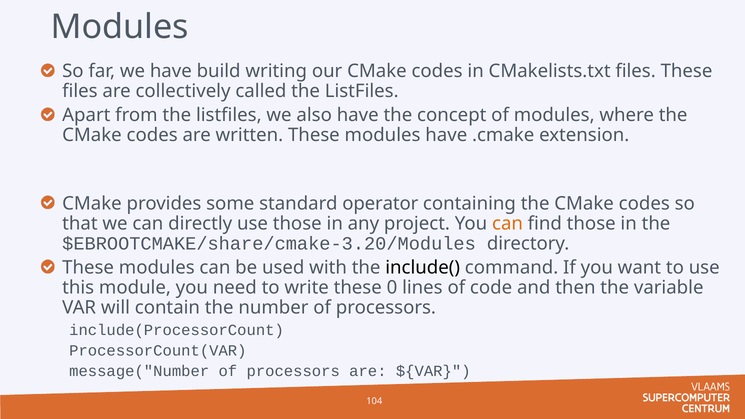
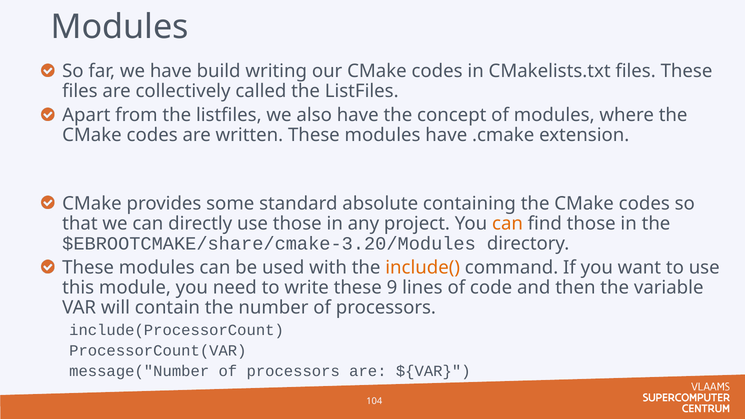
operator: operator -> absolute (380, 203)
include( colour: black -> orange (423, 268)
0: 0 -> 9 (392, 288)
